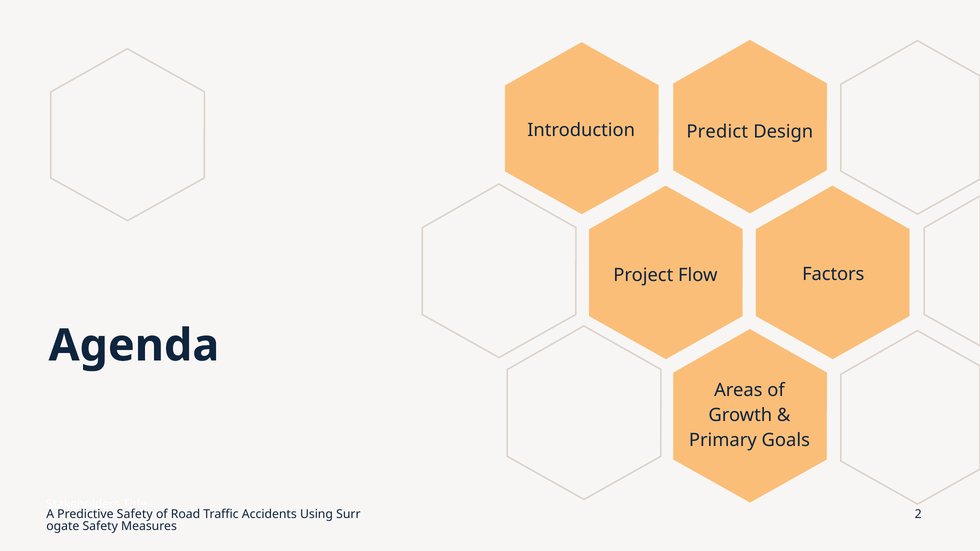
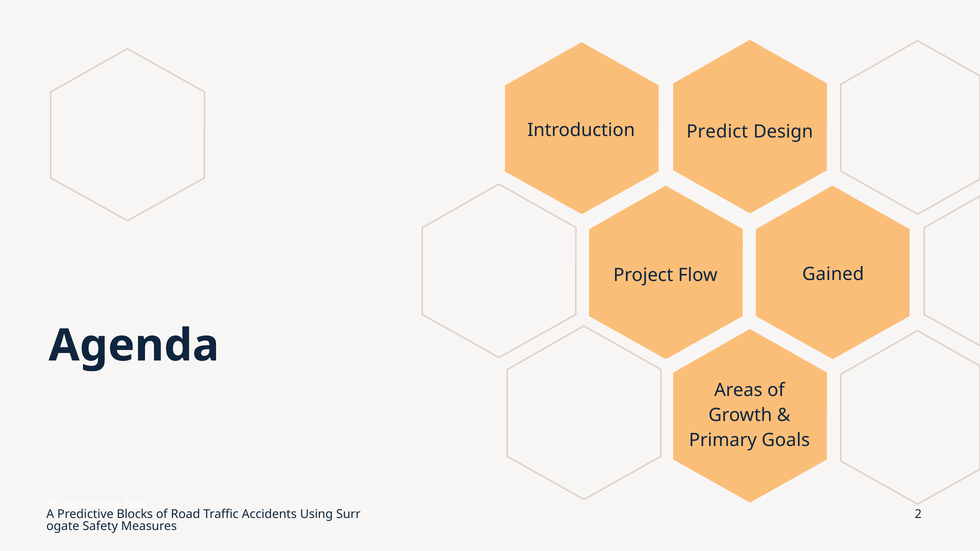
Factors: Factors -> Gained (833, 274)
Predictive Safety: Safety -> Blocks (135, 514)
